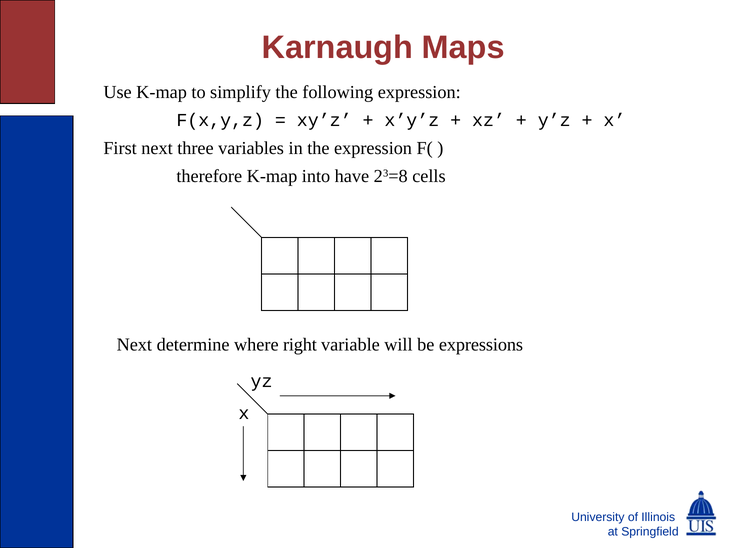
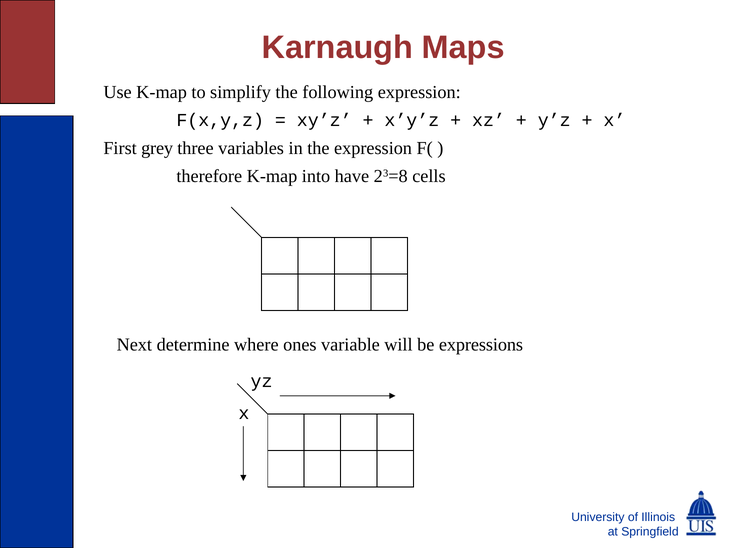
First next: next -> grey (157, 148)
right: right -> ones (300, 344)
